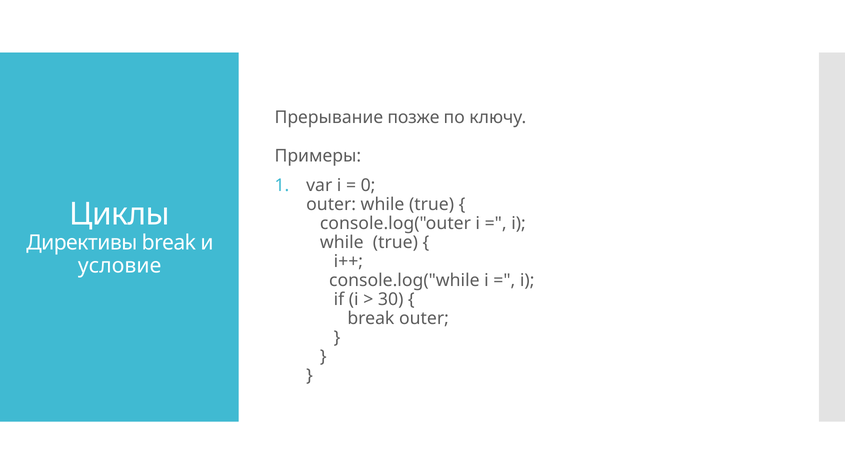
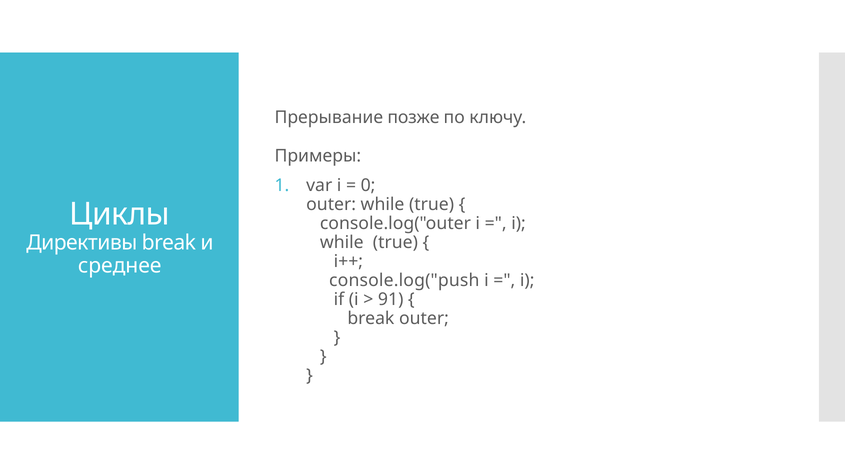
условие: условие -> среднее (120, 266)
console.log("while: console.log("while -> console.log("push (404, 281)
30: 30 -> 91 (391, 300)
